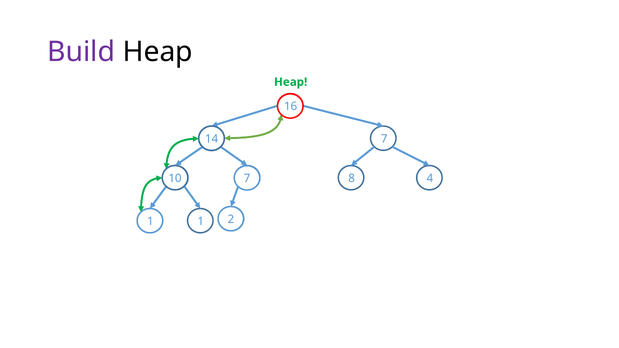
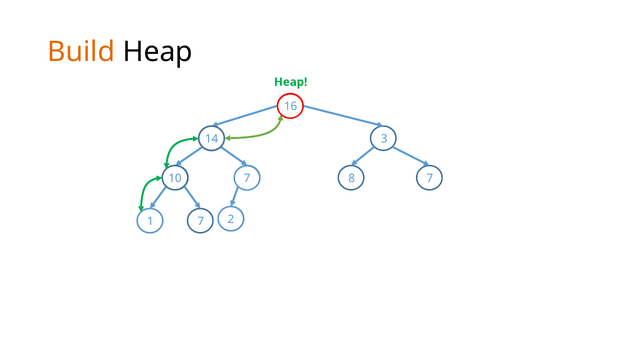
Build colour: purple -> orange (81, 52)
7: 7 -> 3 (384, 139)
8 4: 4 -> 7 (430, 178)
1: 1 -> 7 (201, 221)
